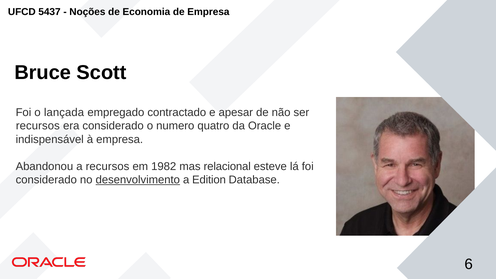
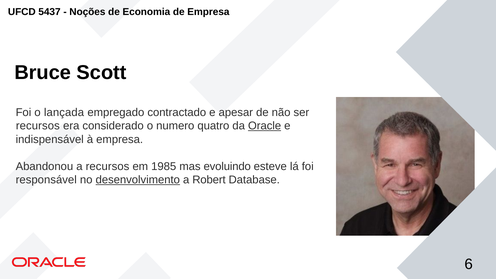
Oracle underline: none -> present (265, 126)
1982: 1982 -> 1985 (164, 166)
relacional: relacional -> evoluindo (227, 166)
considerado: considerado -> responsável (46, 180)
Edition: Edition -> Robert (209, 180)
